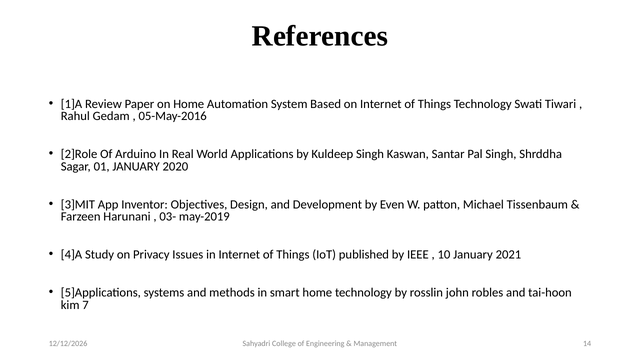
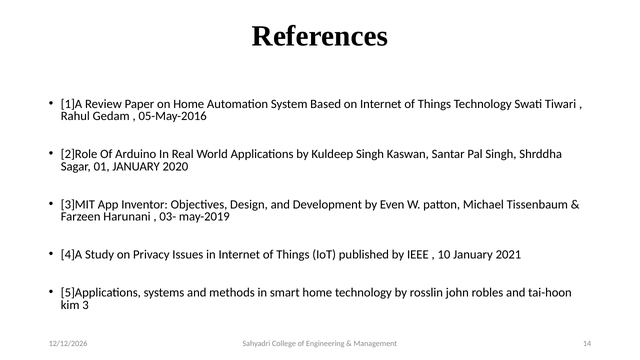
7: 7 -> 3 (86, 305)
